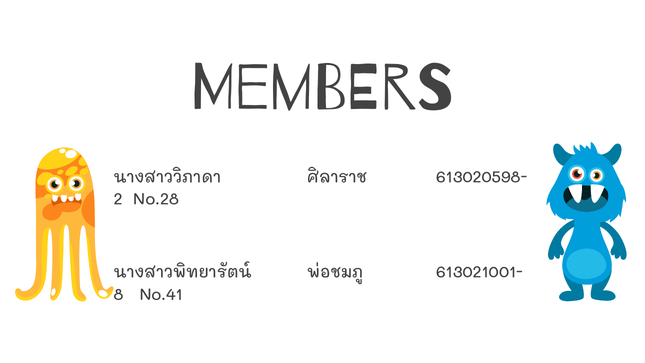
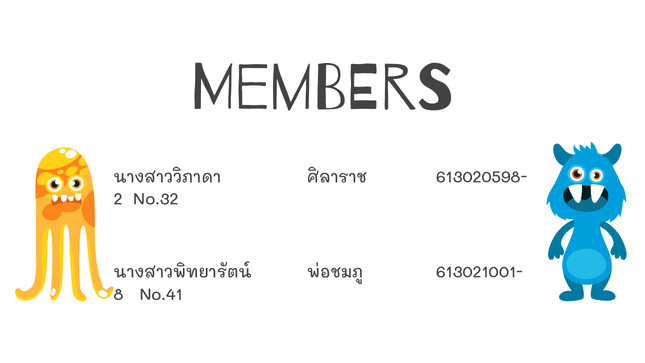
No.28: No.28 -> No.32 (156, 199)
